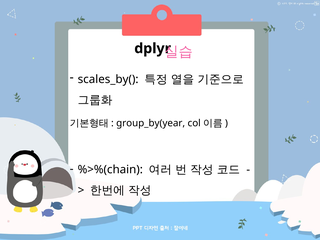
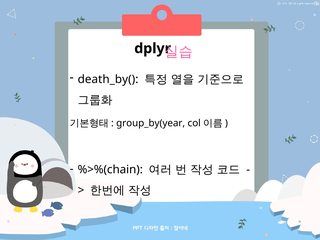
scales_by(: scales_by( -> death_by( (108, 79)
